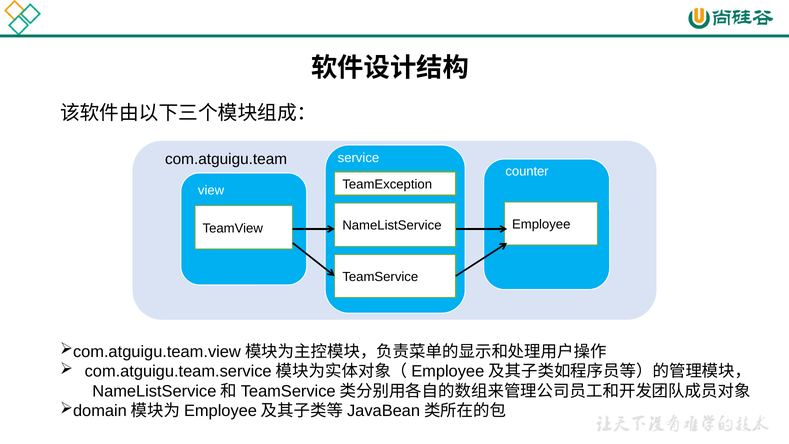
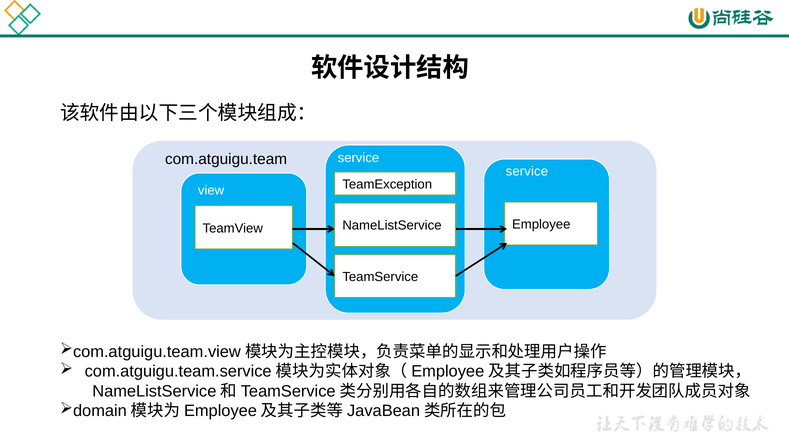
counter: counter -> service (527, 171)
